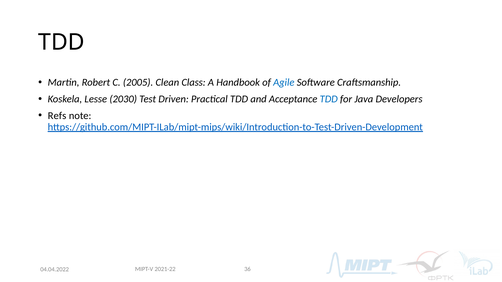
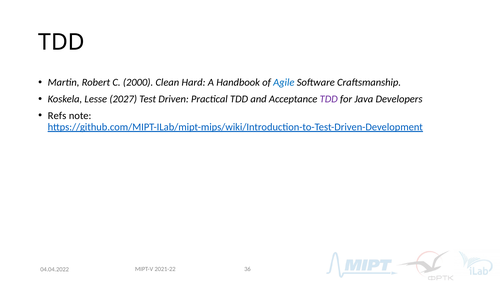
2005: 2005 -> 2000 (138, 83)
Class: Class -> Hard (194, 83)
2030: 2030 -> 2027 (123, 99)
TDD colour: blue -> purple (329, 99)
